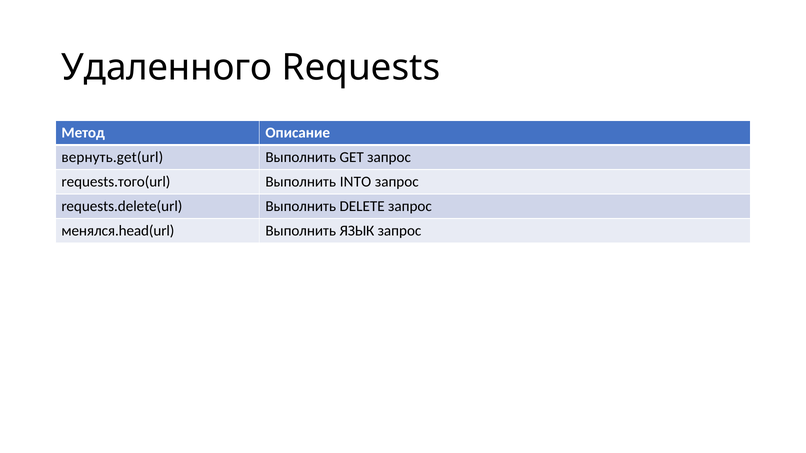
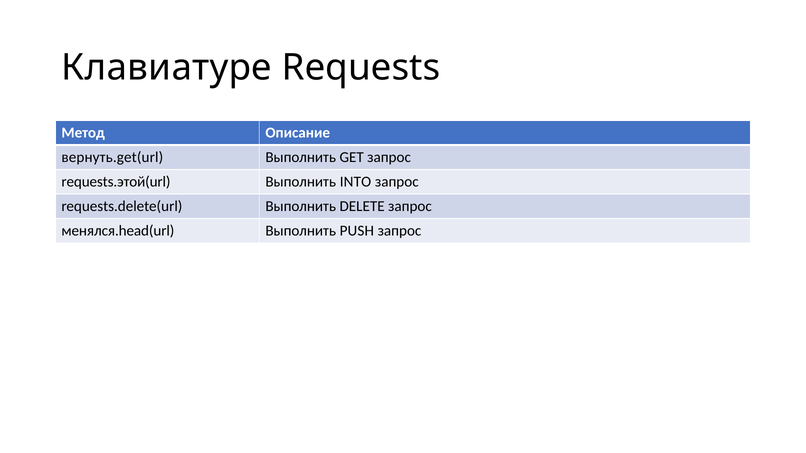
Удаленного: Удаленного -> Клавиатуре (167, 68)
requests.того(url: requests.того(url -> requests.этой(url (116, 182)
ЯЗЫК: ЯЗЫК -> PUSH (357, 231)
